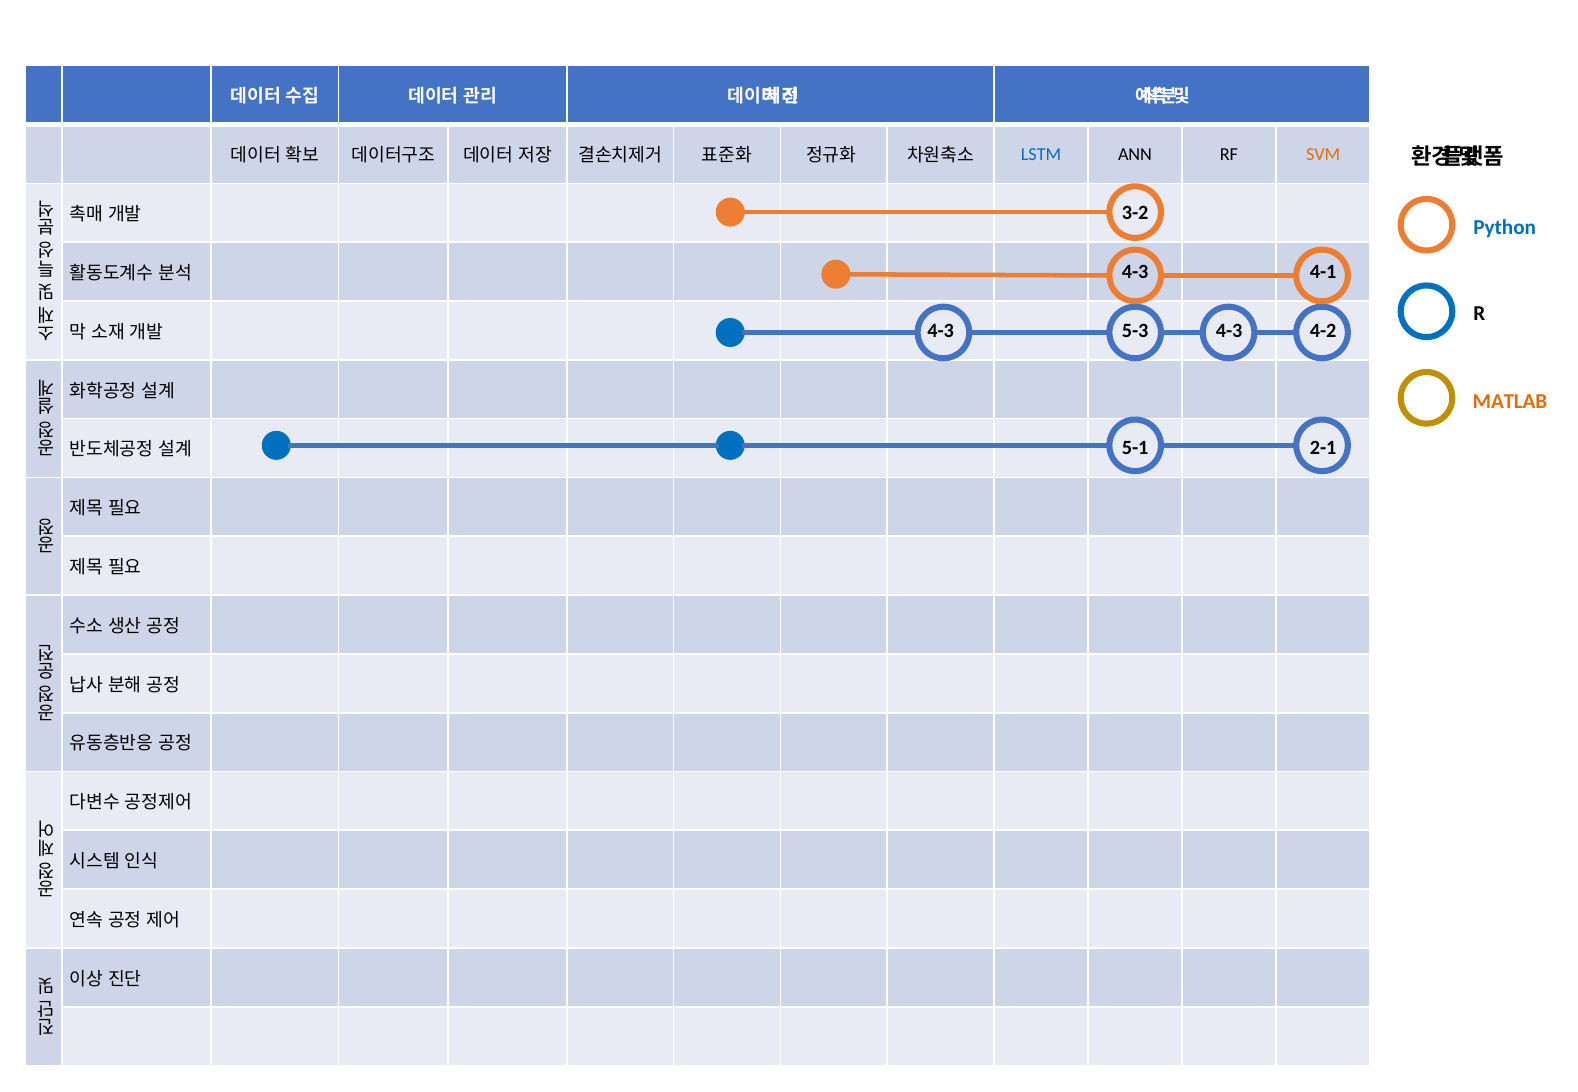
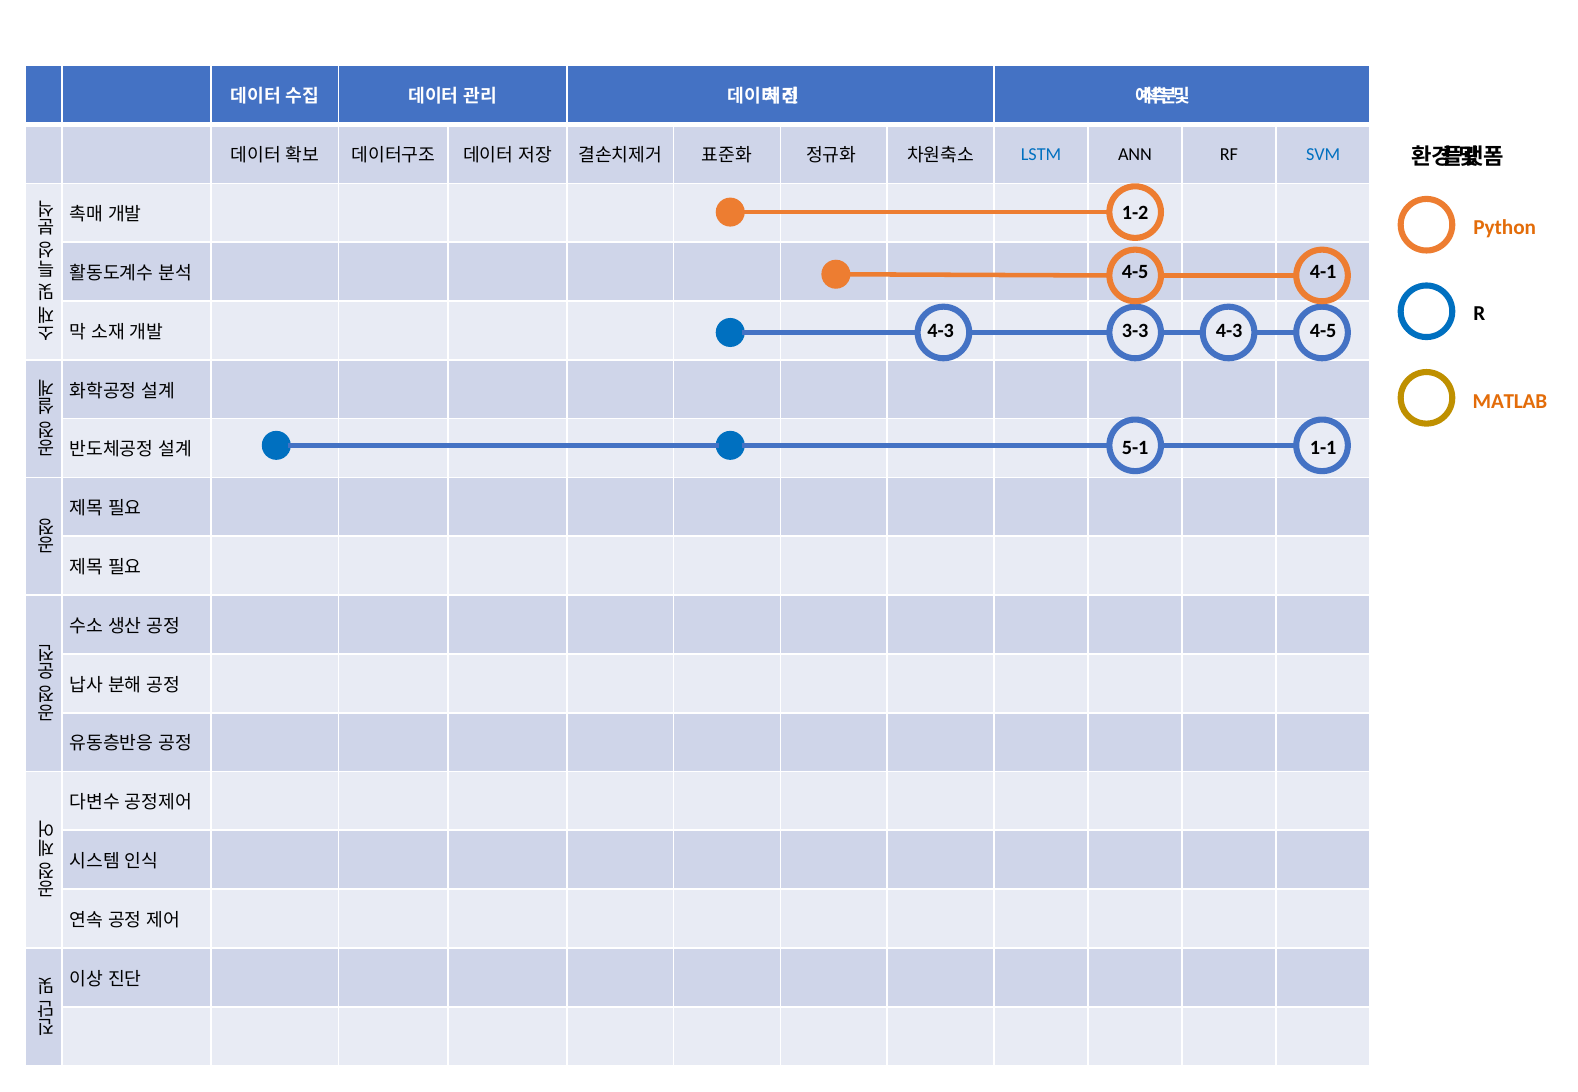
SVM colour: orange -> blue (1323, 154)
3-2: 3-2 -> 1-2 (1135, 213)
Python colour: blue -> orange (1505, 227)
4-3: 4-3 -> 4-5 (1135, 272)
5-3: 5-3 -> 3-3 (1135, 331)
4-3 4-2: 4-2 -> 4-5 (1323, 331)
2-1: 2-1 -> 1-1 (1323, 448)
